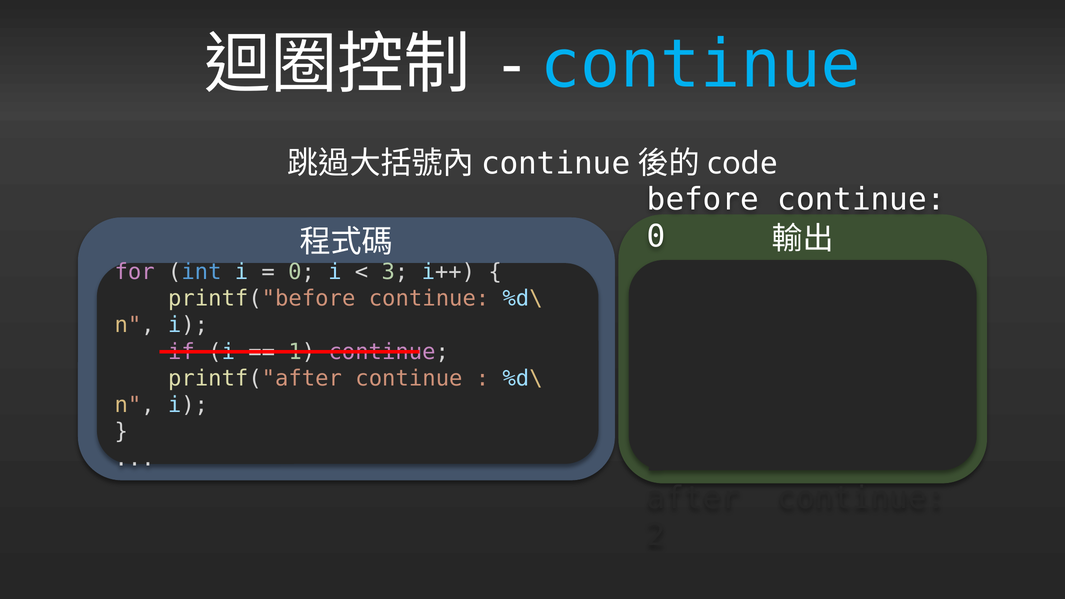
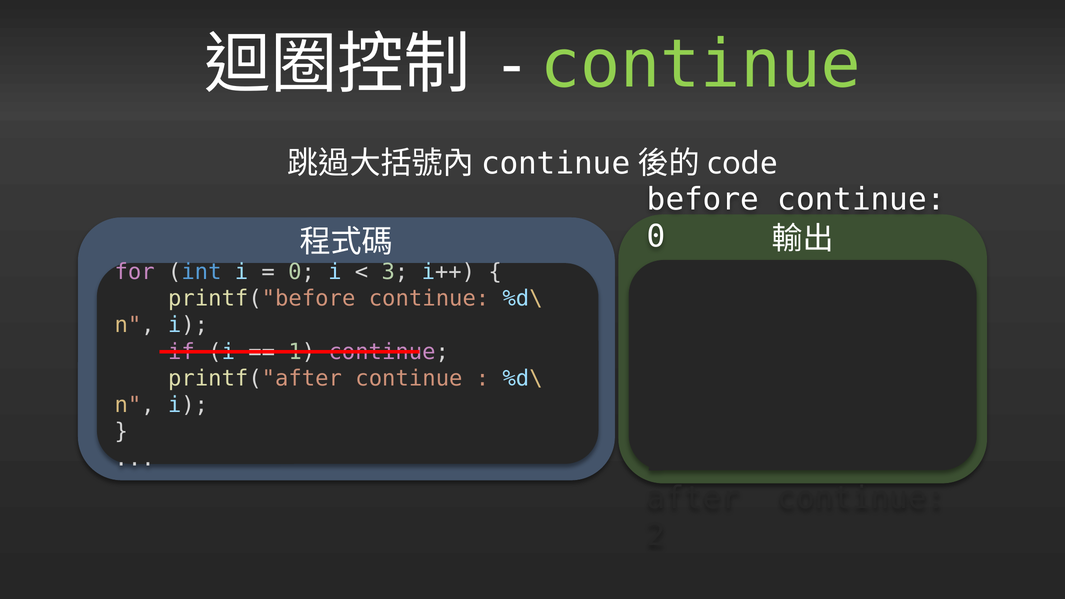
continue colour: light blue -> light green (700, 65)
